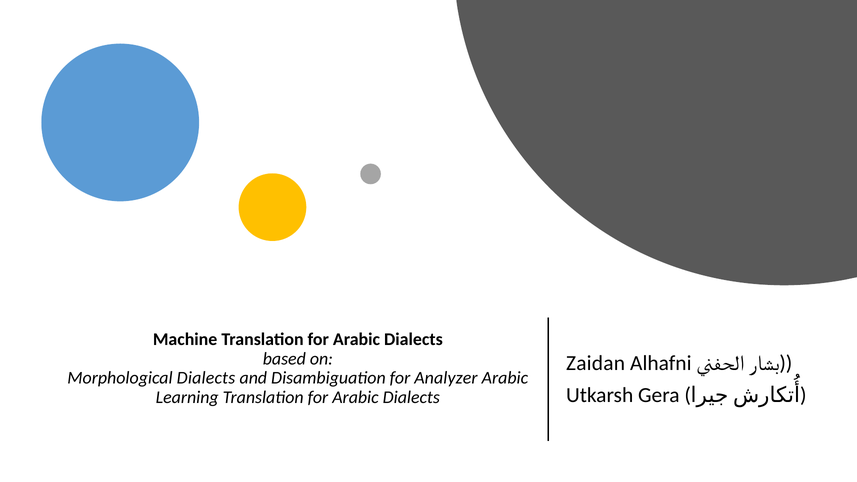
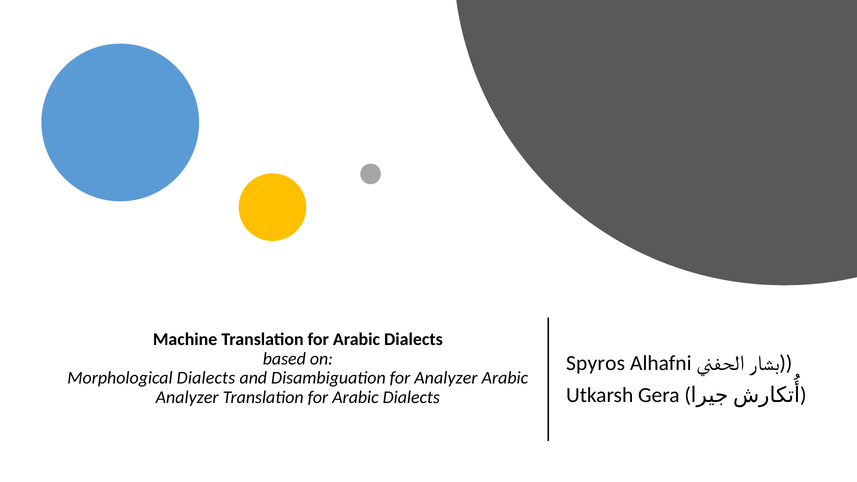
Zaidan: Zaidan -> Spyros (596, 363)
Learning: Learning -> Analyzer (187, 397)
